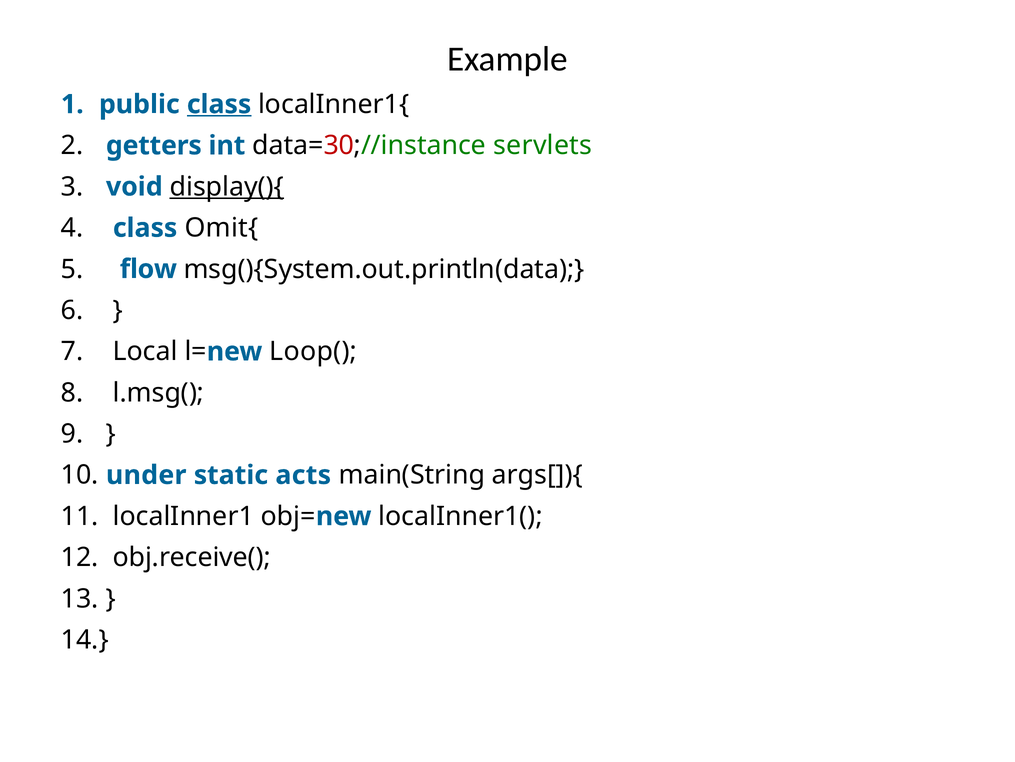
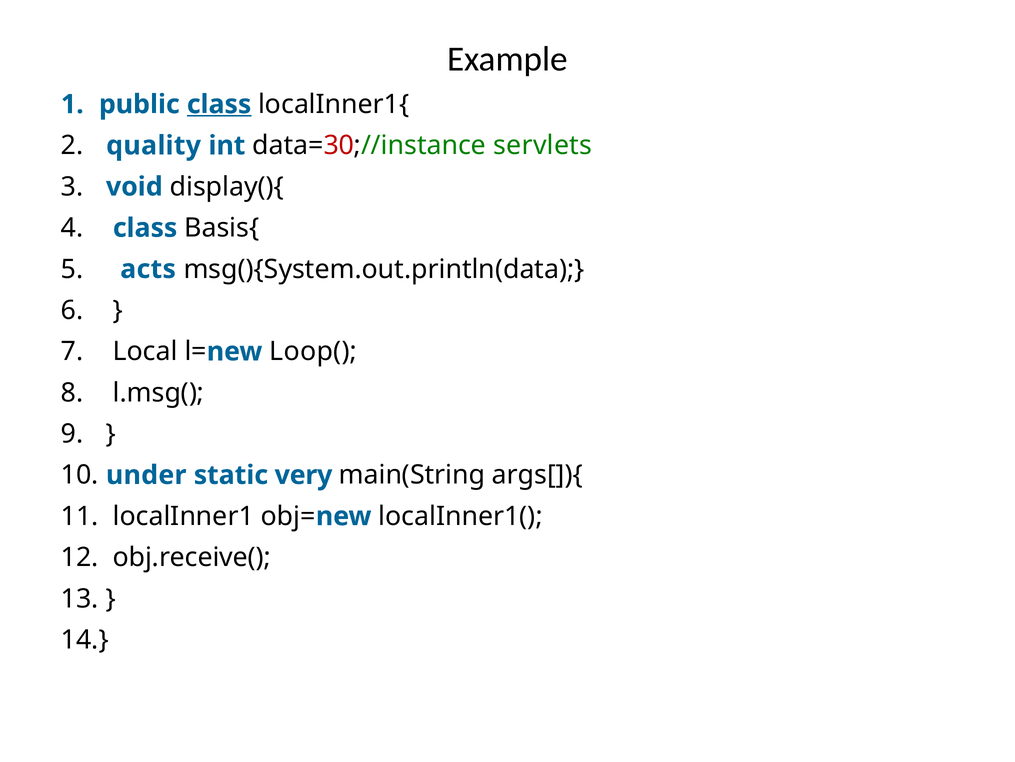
getters: getters -> quality (154, 145)
display(){ underline: present -> none (227, 187)
Omit{: Omit{ -> Basis{ (222, 228)
flow: flow -> acts (148, 269)
acts: acts -> very (303, 475)
